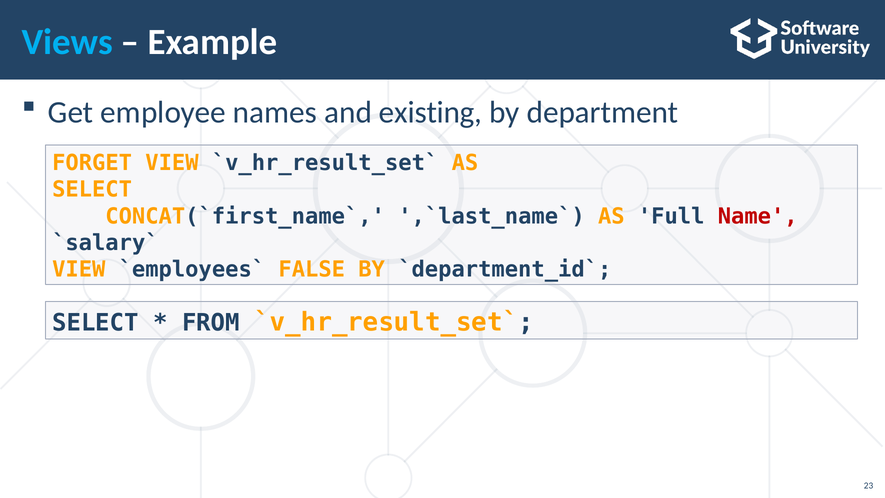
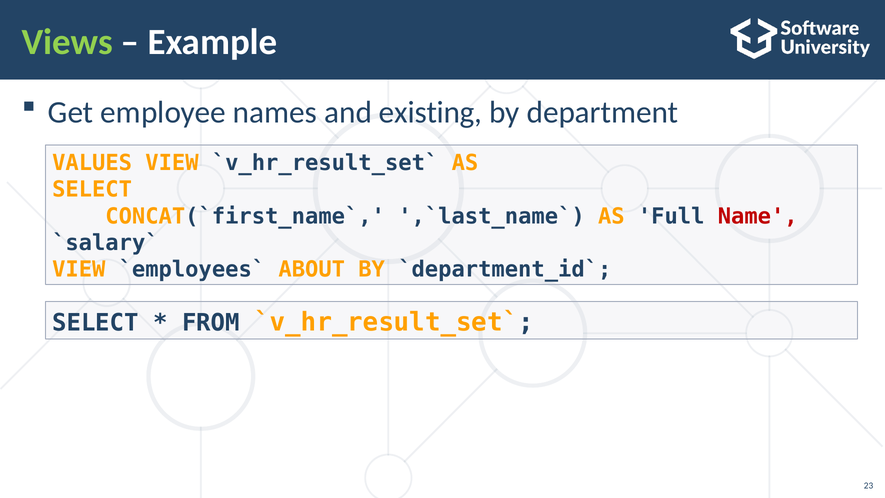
Views colour: light blue -> light green (67, 42)
FORGET: FORGET -> VALUES (92, 163)
FALSE: FALSE -> ABOUT (312, 269)
